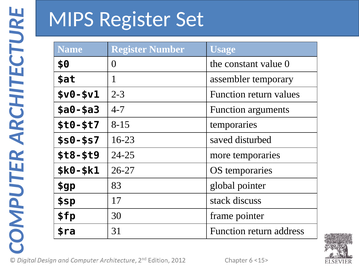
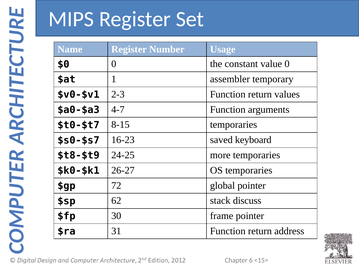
disturbed: disturbed -> keyboard (253, 140)
83: 83 -> 72 (116, 186)
17: 17 -> 62 (116, 201)
